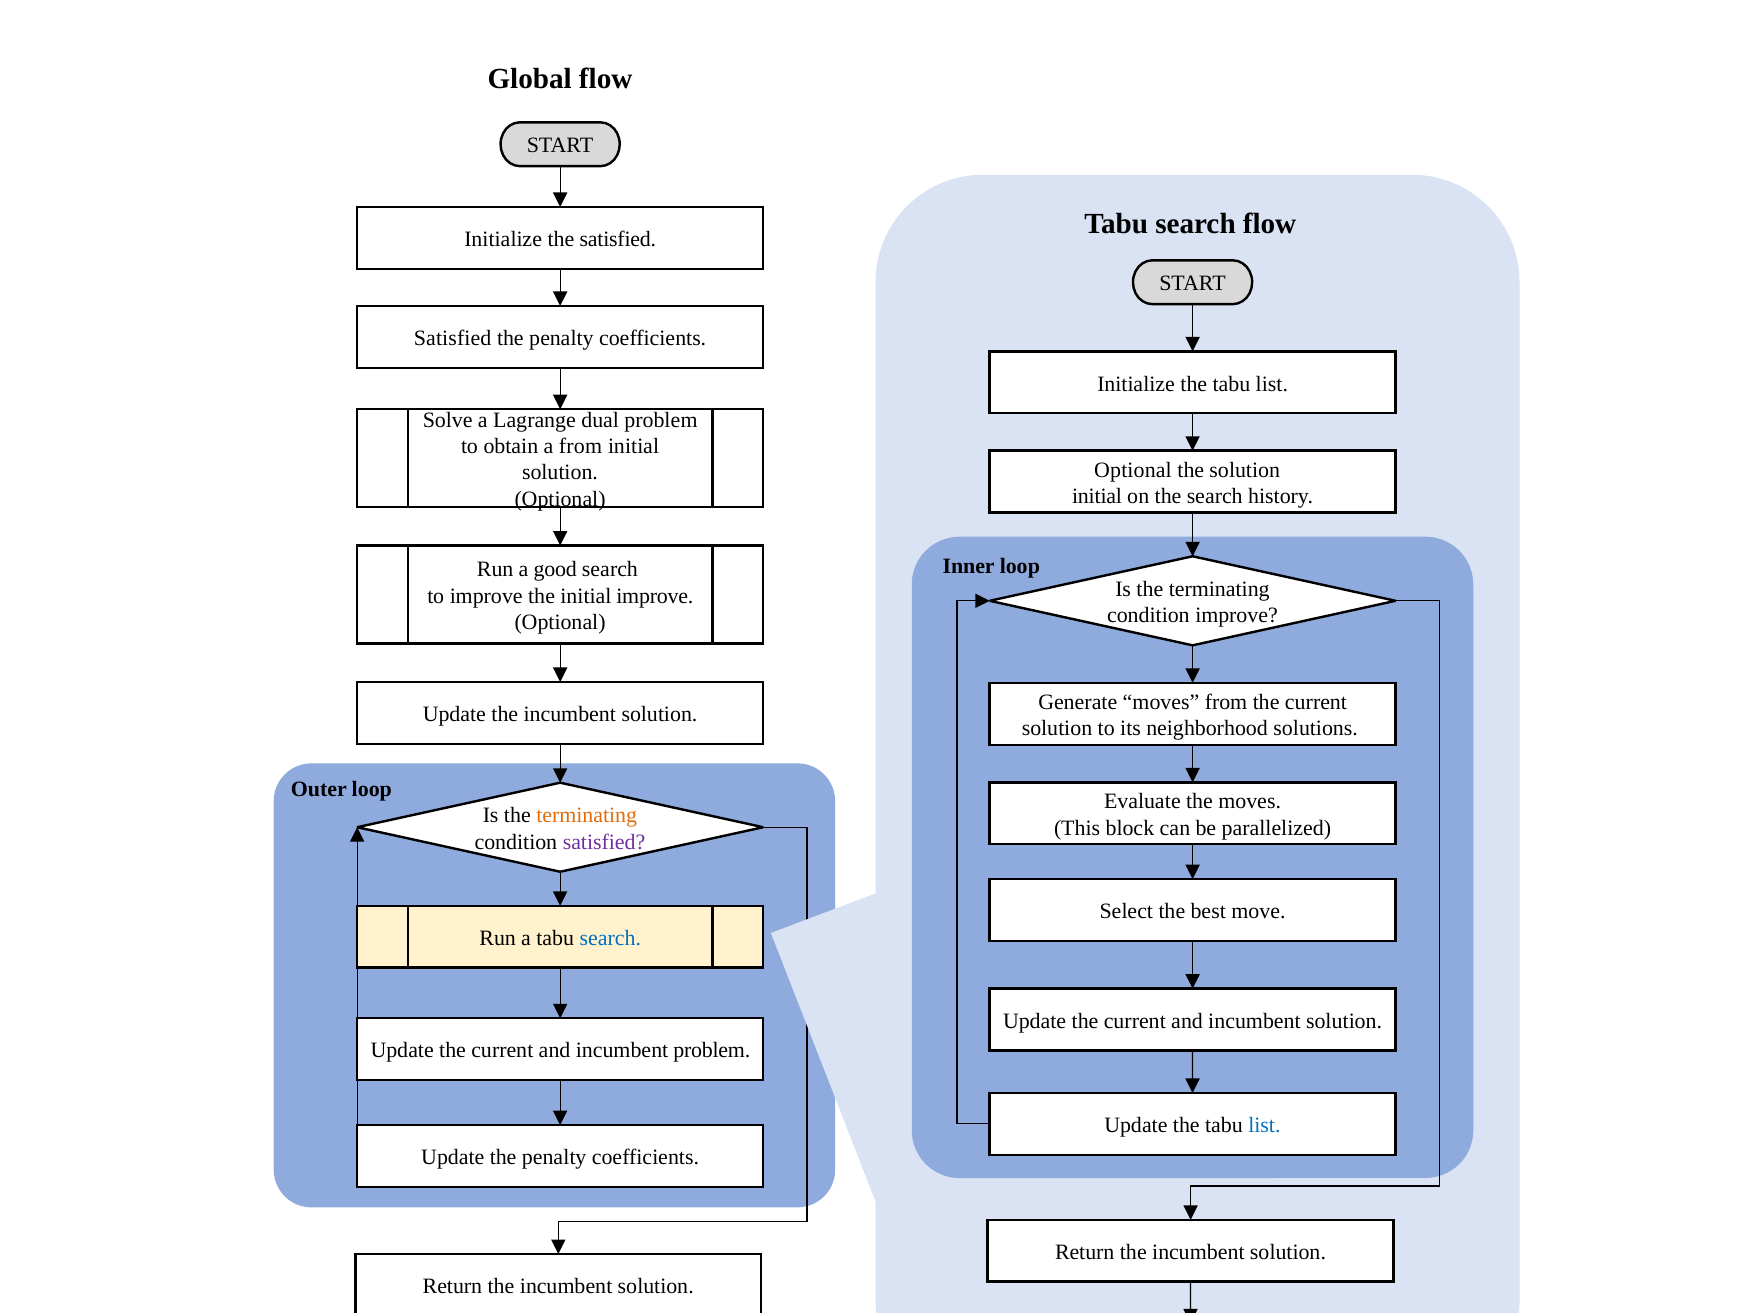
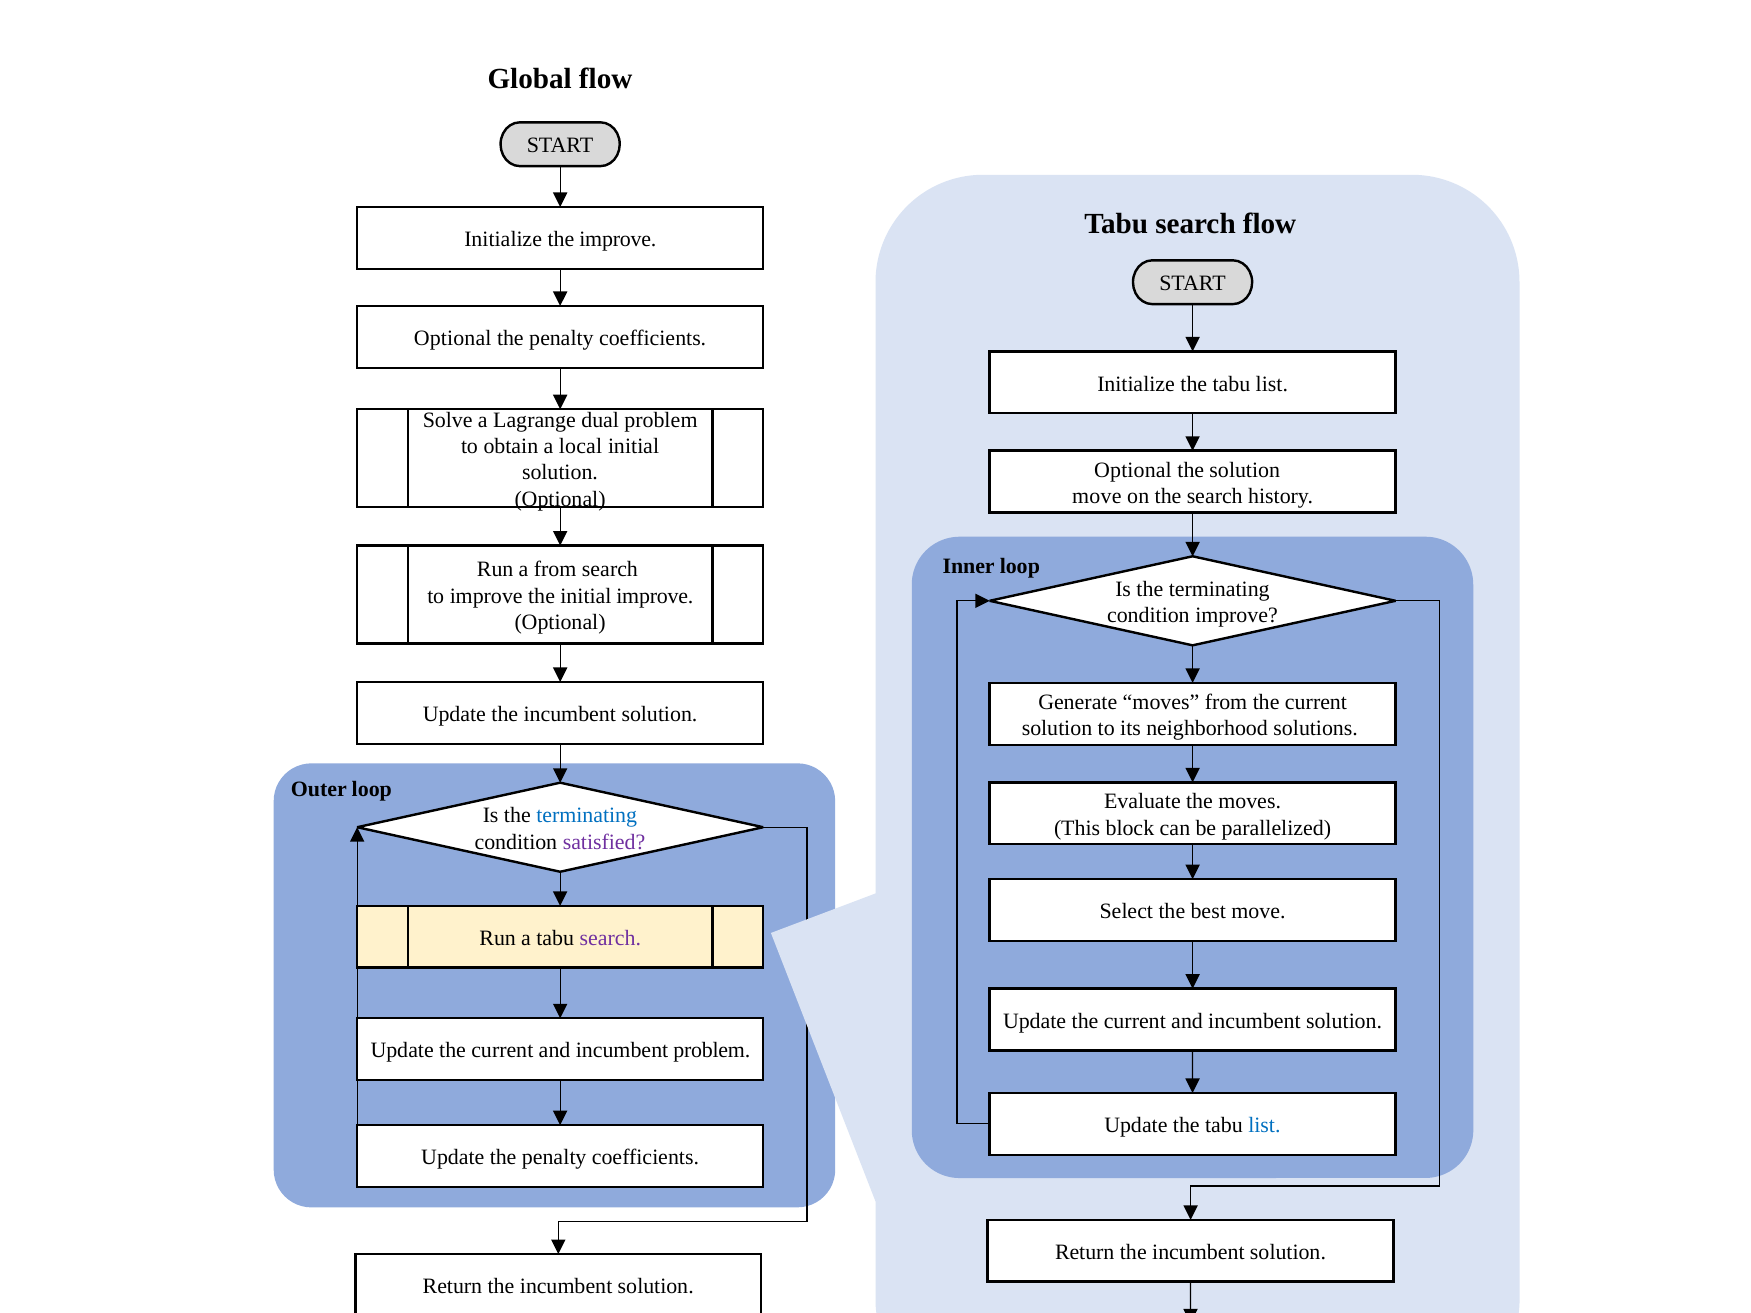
the satisfied: satisfied -> improve (618, 239)
Satisfied: Satisfied -> Optional (453, 338)
a from: from -> local (581, 447)
initial: initial -> move (1097, 496)
a good: good -> from (555, 570)
terminating colour: orange -> blue (587, 816)
search colour: blue -> purple (610, 938)
